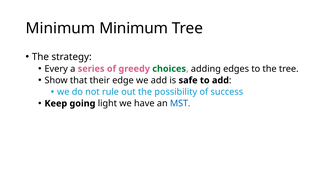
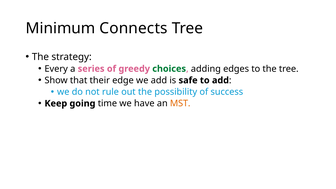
Minimum Minimum: Minimum -> Connects (134, 28)
light: light -> time (107, 103)
MST colour: blue -> orange (180, 103)
